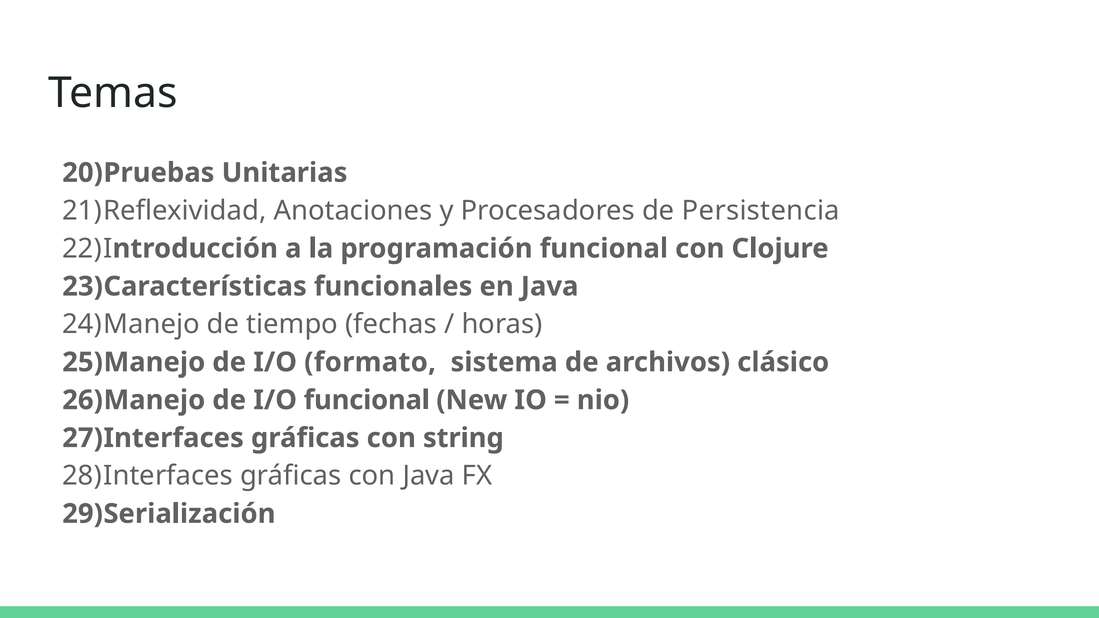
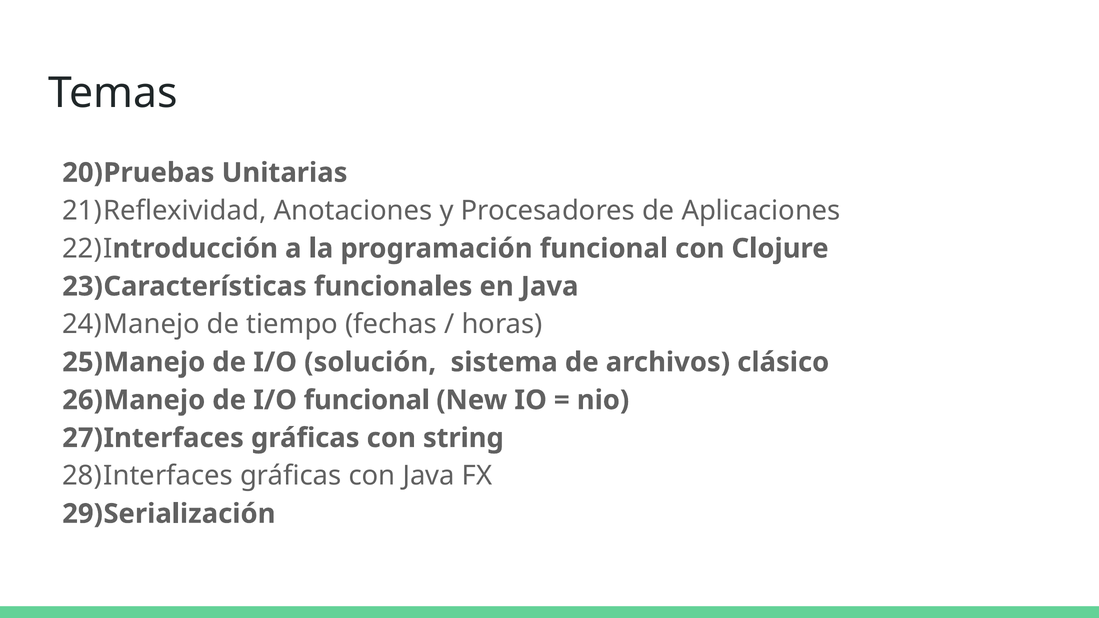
Persistencia: Persistencia -> Aplicaciones (761, 211)
formato: formato -> solución (370, 362)
